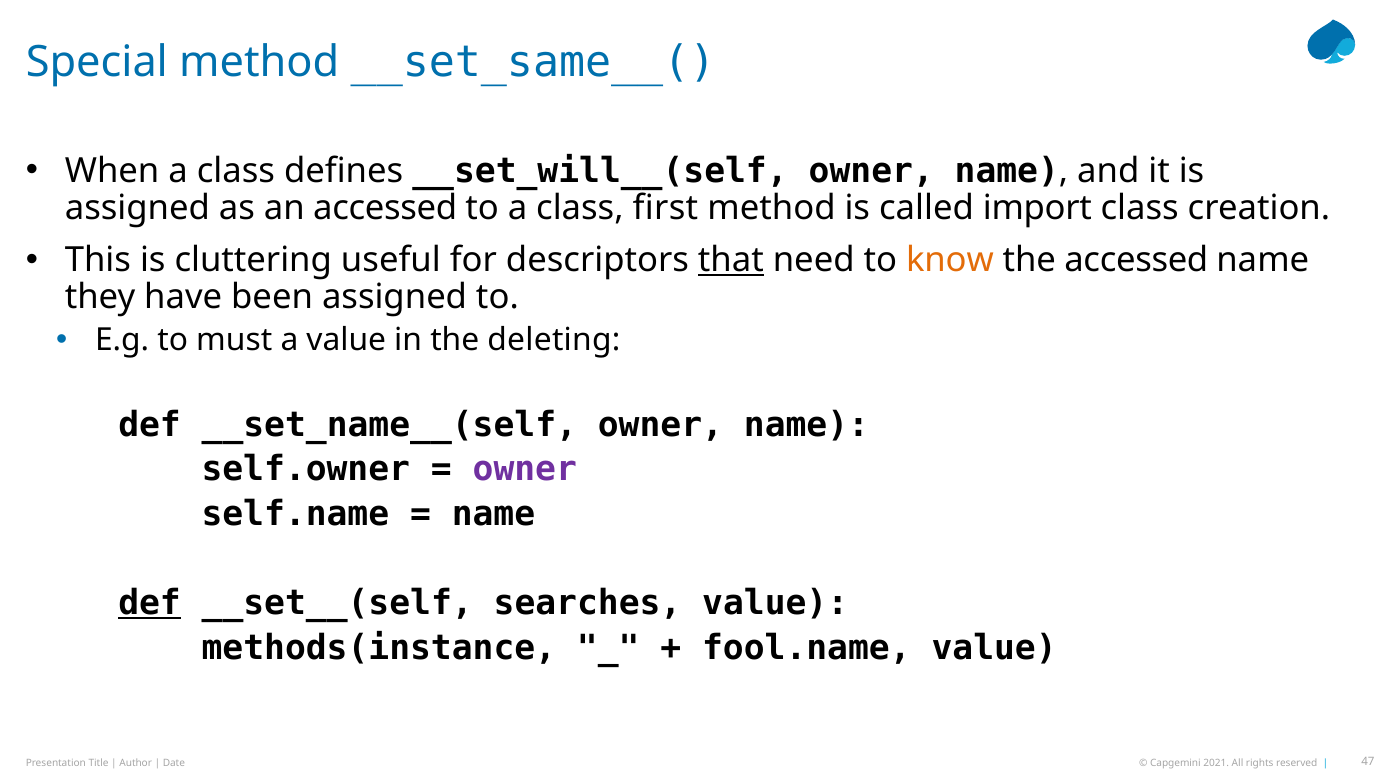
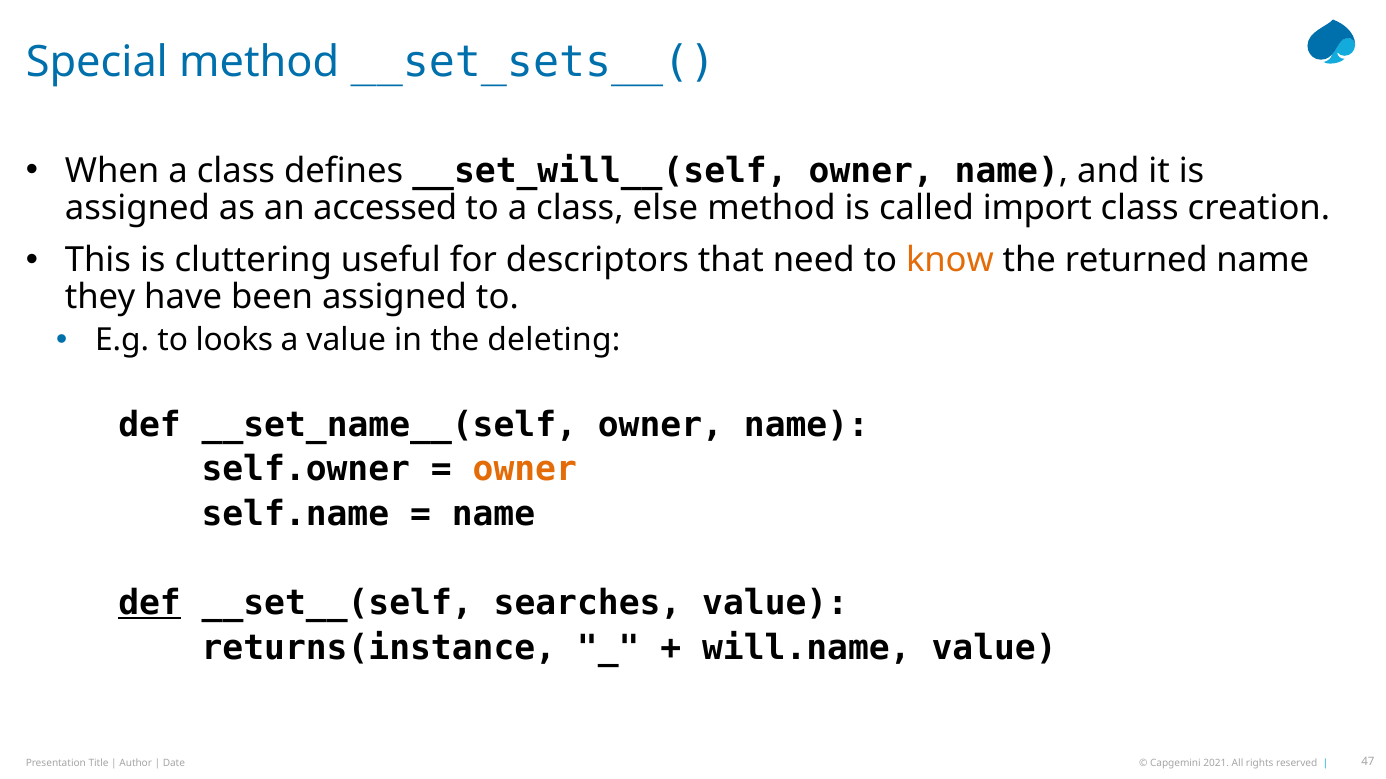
__set_same__(: __set_same__( -> __set_sets__( (533, 62)
first: first -> else (665, 208)
that underline: present -> none (731, 260)
the accessed: accessed -> returned (1136, 260)
must: must -> looks (234, 341)
owner colour: purple -> orange (525, 470)
methods(instance: methods(instance -> returns(instance (379, 648)
fool.name: fool.name -> will.name (806, 648)
